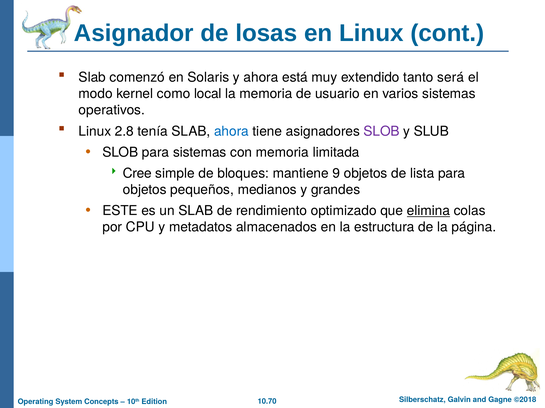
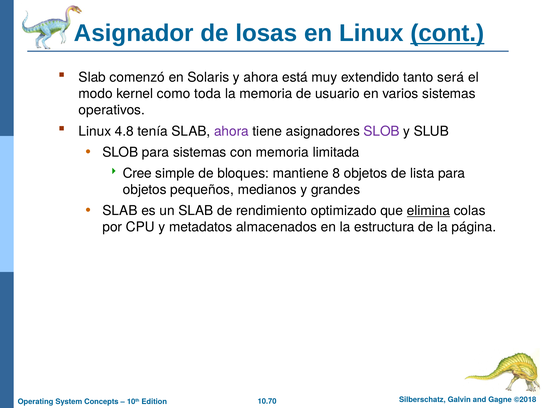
cont underline: none -> present (447, 33)
local: local -> toda (208, 94)
2.8: 2.8 -> 4.8 (124, 131)
ahora colour: blue -> purple (231, 131)
9: 9 -> 8 (336, 174)
ESTE: ESTE -> SLAB (120, 211)
